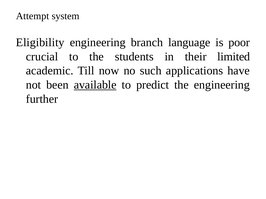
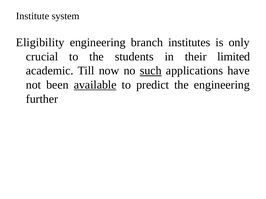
Attempt: Attempt -> Institute (33, 16)
language: language -> institutes (189, 43)
poor: poor -> only (239, 43)
such underline: none -> present (151, 71)
